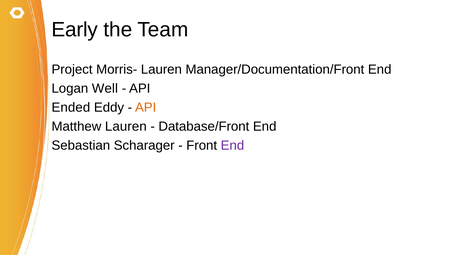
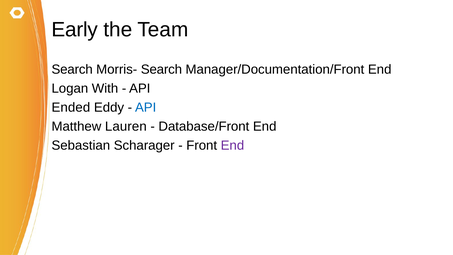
Project: Project -> Search (72, 70)
Morris- Lauren: Lauren -> Search (161, 70)
Well: Well -> With (105, 89)
API colour: orange -> blue (146, 108)
